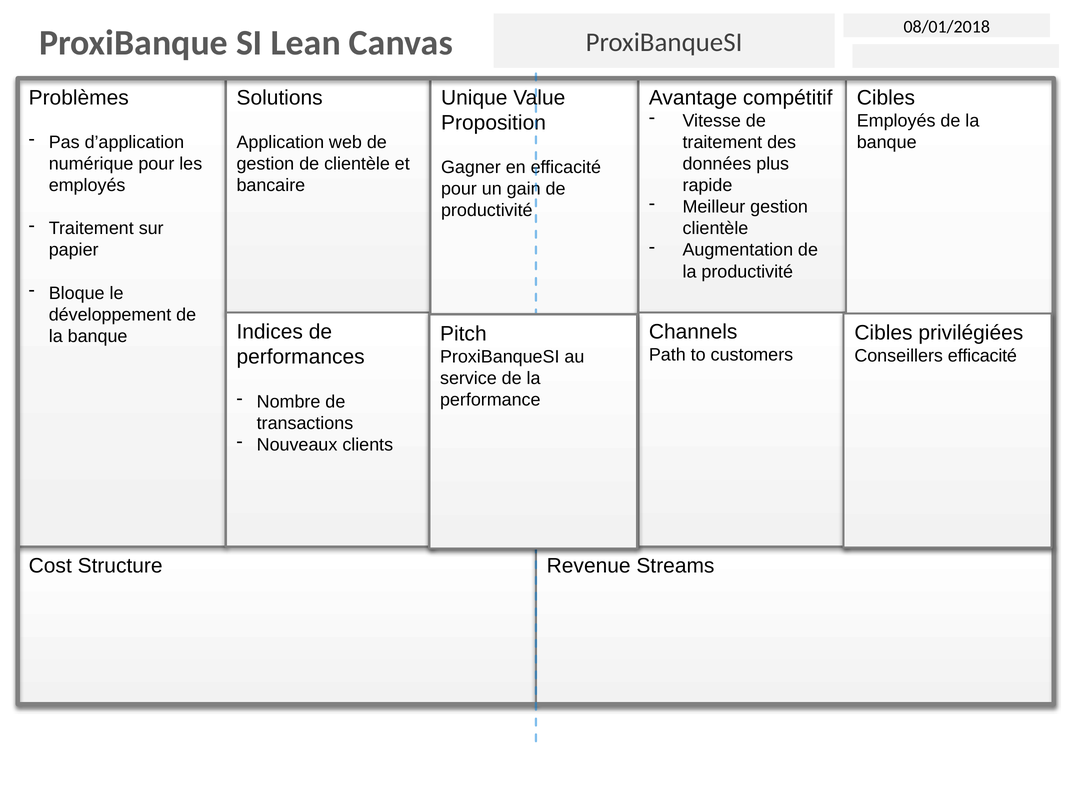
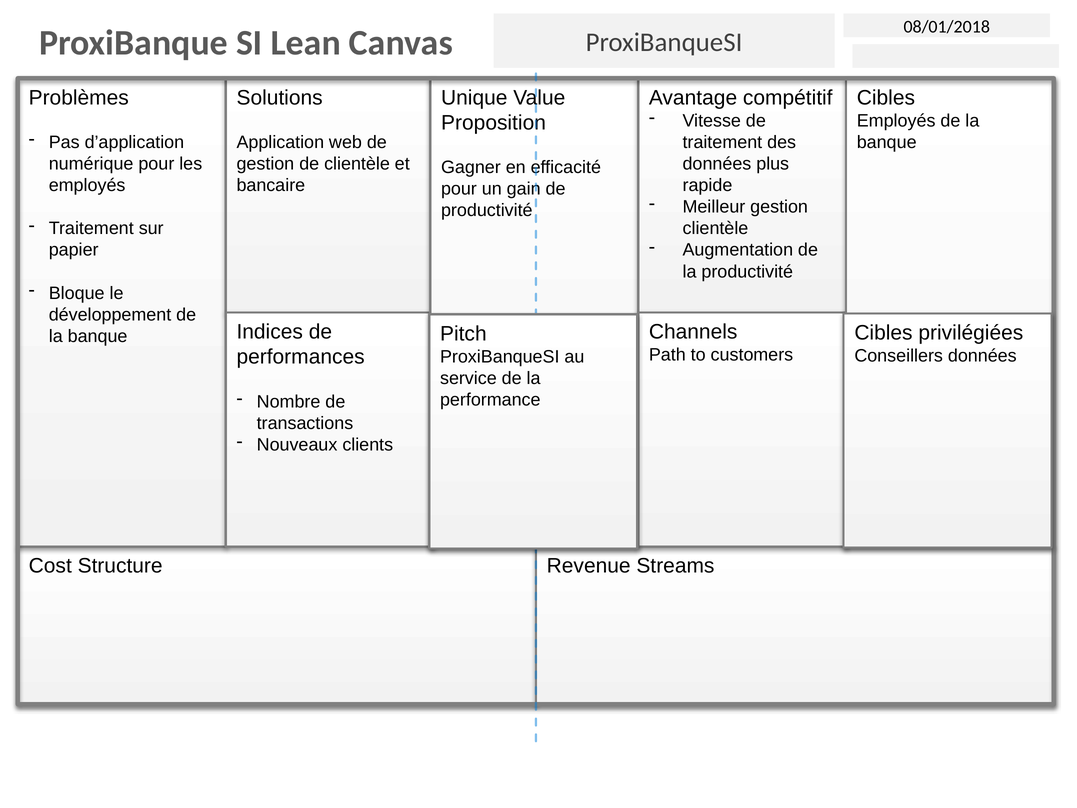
Conseillers efficacité: efficacité -> données (982, 356)
